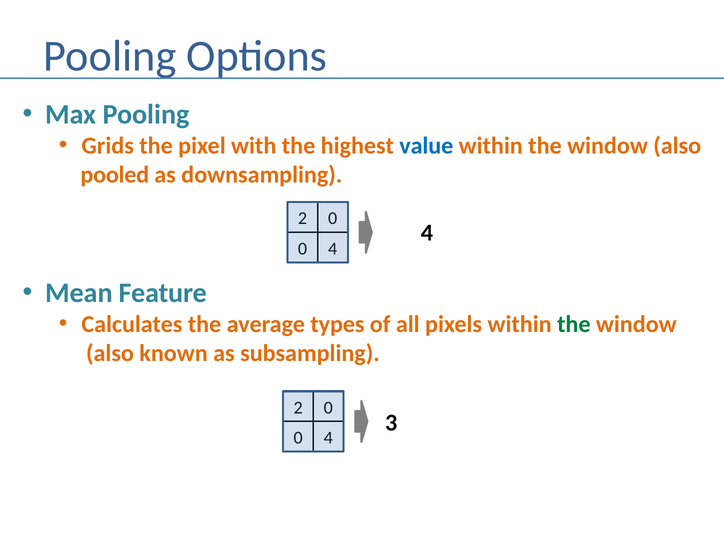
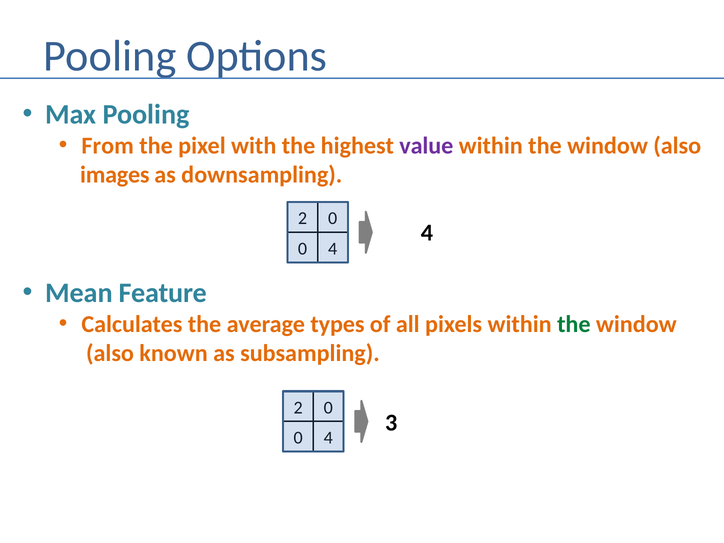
Grids: Grids -> From (108, 146)
value colour: blue -> purple (426, 146)
pooled: pooled -> images (115, 175)
